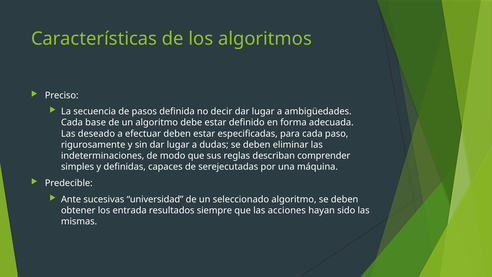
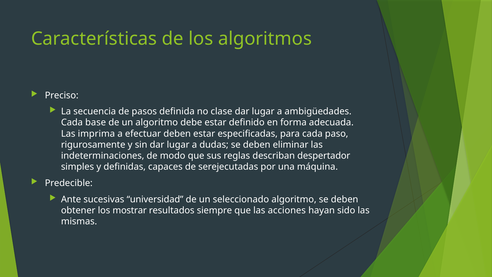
decir: decir -> clase (221, 111)
deseado: deseado -> imprima (96, 134)
comprender: comprender -> despertador (324, 156)
entrada: entrada -> mostrar (130, 210)
